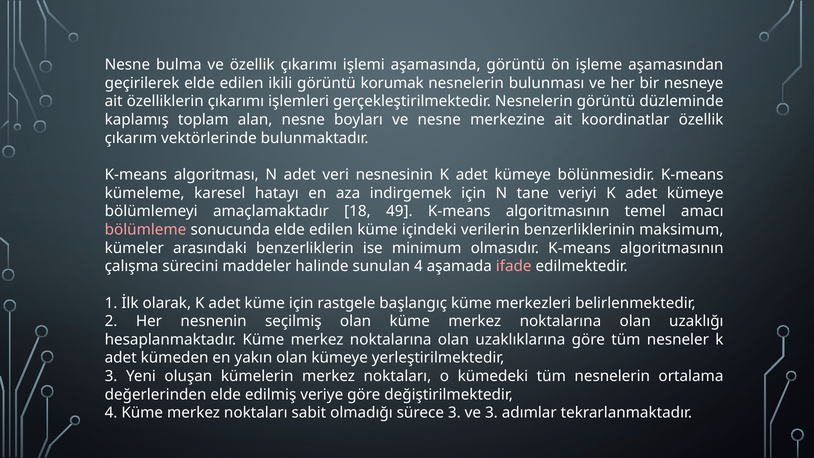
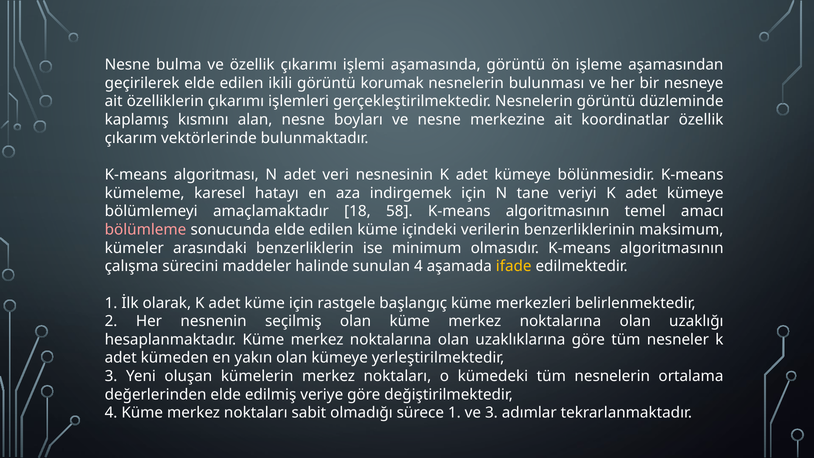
toplam: toplam -> kısmını (203, 120)
49: 49 -> 58 (399, 211)
ifade colour: pink -> yellow (514, 266)
sürece 3: 3 -> 1 (454, 413)
